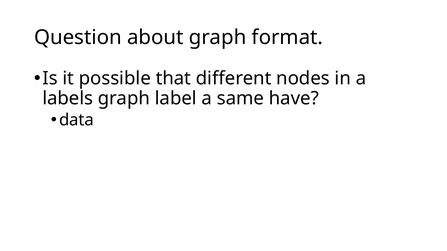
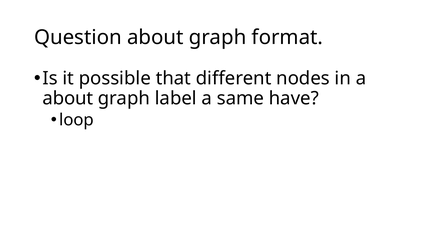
labels: labels -> about (68, 99)
data: data -> loop (76, 120)
